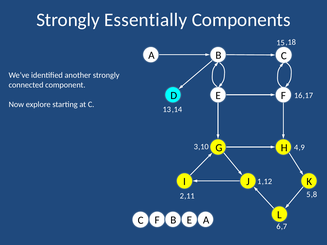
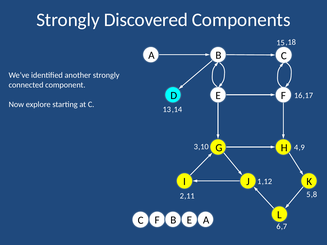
Essentially: Essentially -> Discovered (146, 20)
